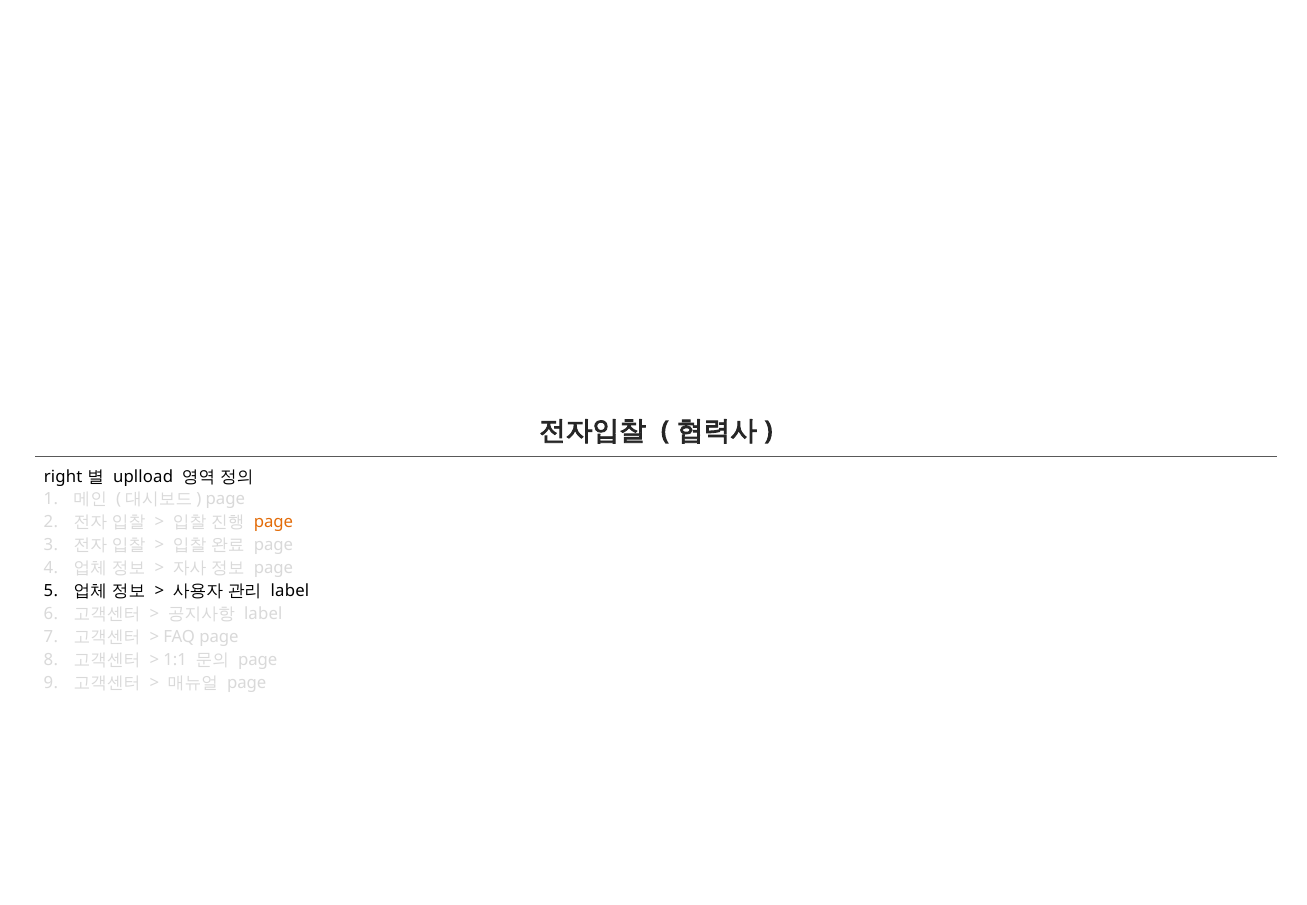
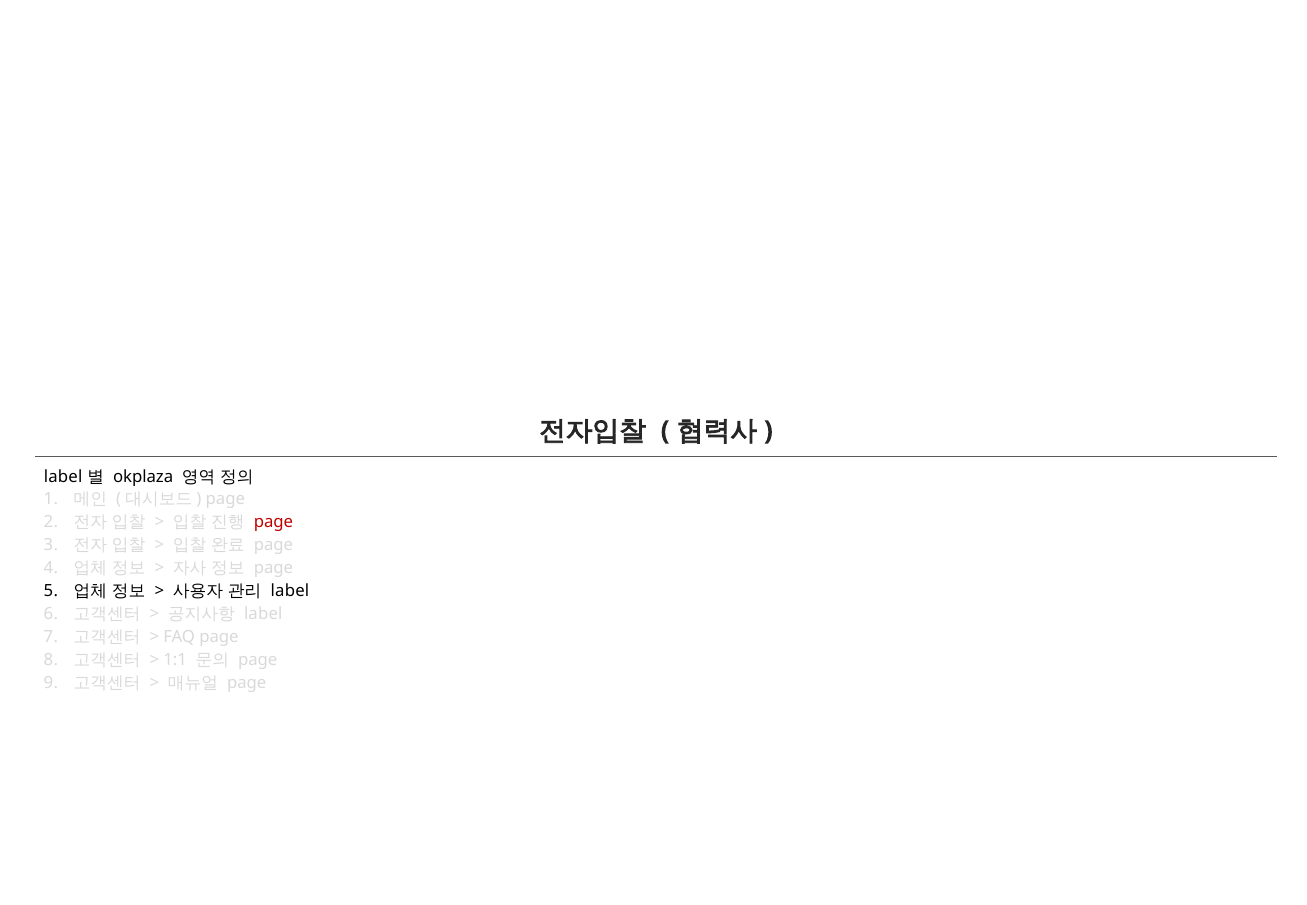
right: right -> label (63, 476)
uplload: uplload -> okplaza (143, 476)
page colour: orange -> red (273, 522)
